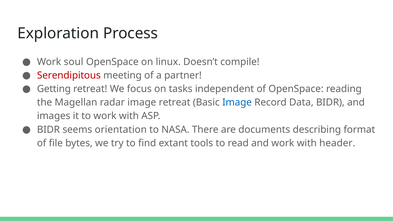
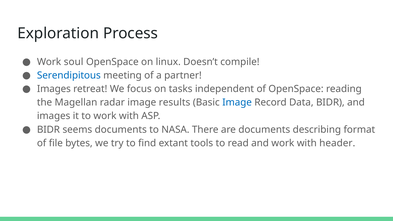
Serendipitous colour: red -> blue (69, 75)
Getting: Getting -> Images (54, 89)
image retreat: retreat -> results (175, 102)
seems orientation: orientation -> documents (121, 130)
